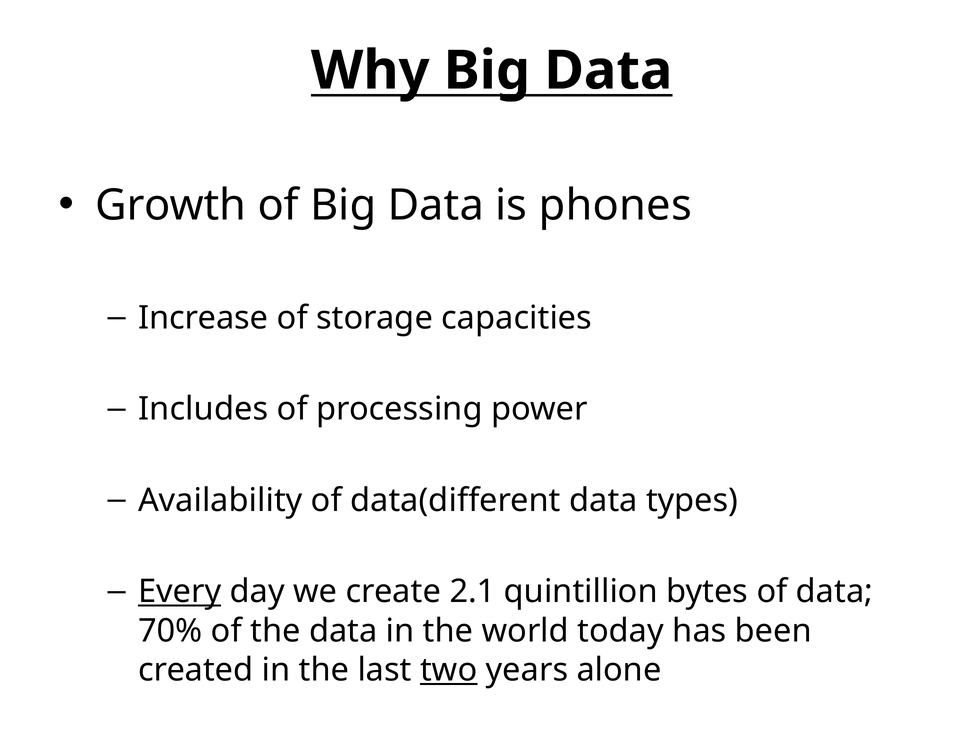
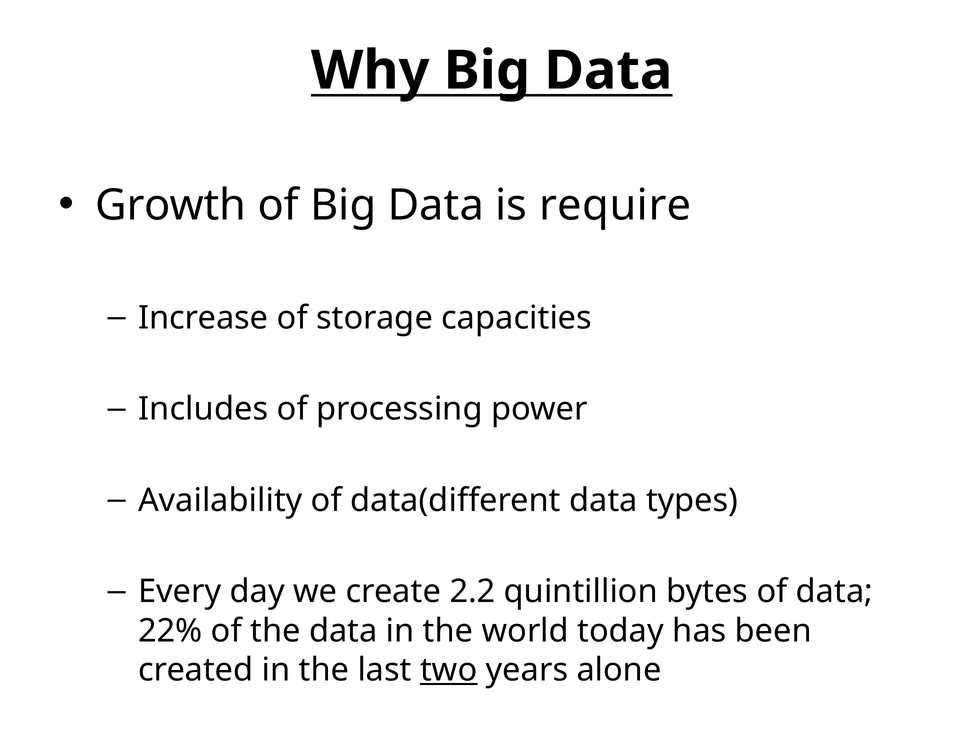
phones: phones -> require (615, 205)
Every underline: present -> none (180, 591)
2.1: 2.1 -> 2.2 (473, 591)
70%: 70% -> 22% (170, 630)
